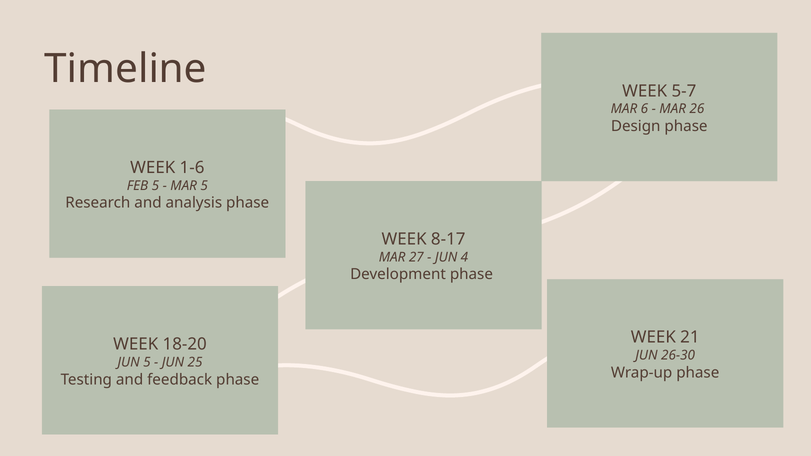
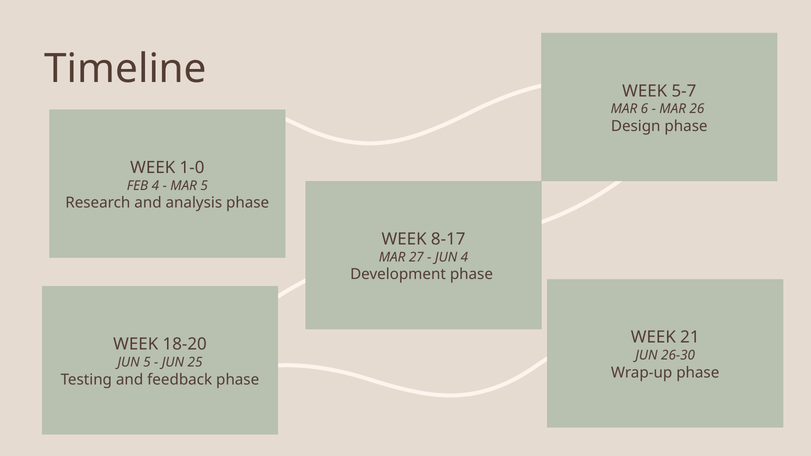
1-6: 1-6 -> 1-0 (192, 168)
FEB 5: 5 -> 4 (155, 186)
